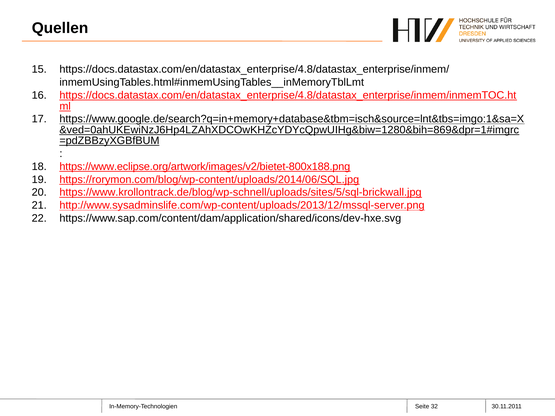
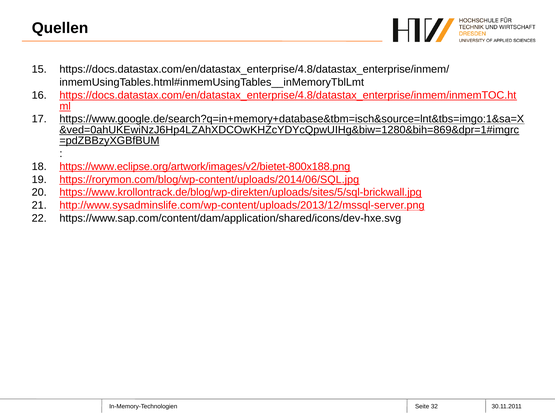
https://www.krollontrack.de/blog/wp-schnell/uploads/sites/5/sql-brickwall.jpg: https://www.krollontrack.de/blog/wp-schnell/uploads/sites/5/sql-brickwall.jpg -> https://www.krollontrack.de/blog/wp-direkten/uploads/sites/5/sql-brickwall.jpg (241, 193)
